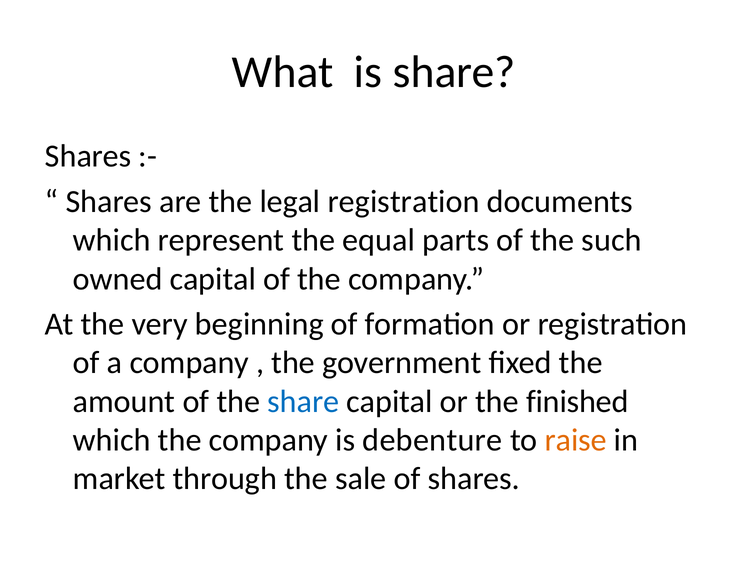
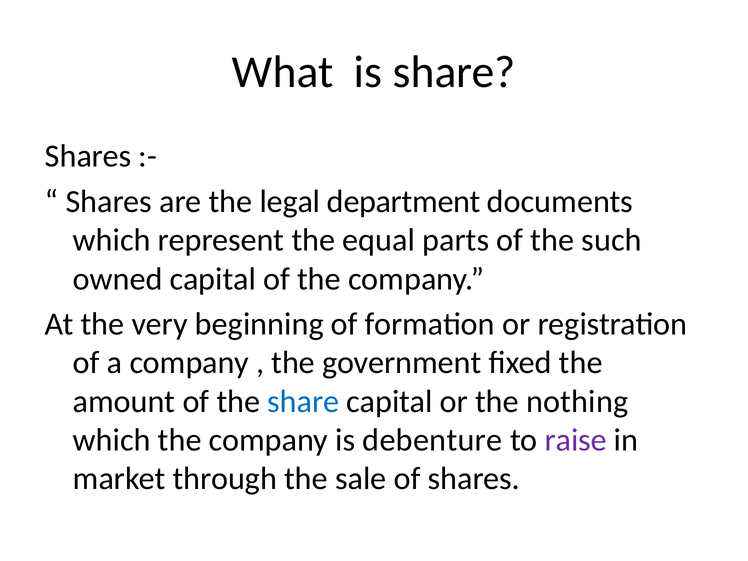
legal registration: registration -> department (404, 202)
finished: finished -> nothing (577, 402)
raise colour: orange -> purple (576, 440)
